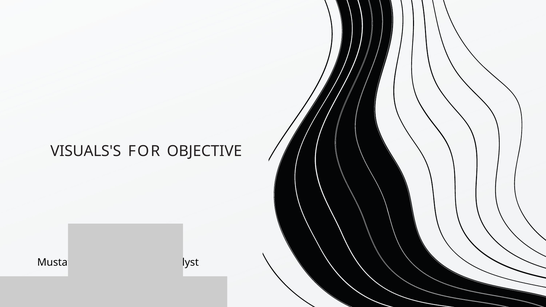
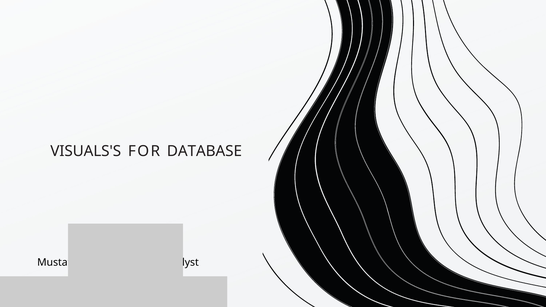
OBJECTIVE: OBJECTIVE -> DATABASE (204, 151)
